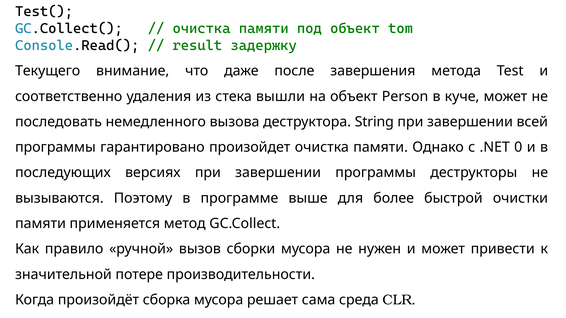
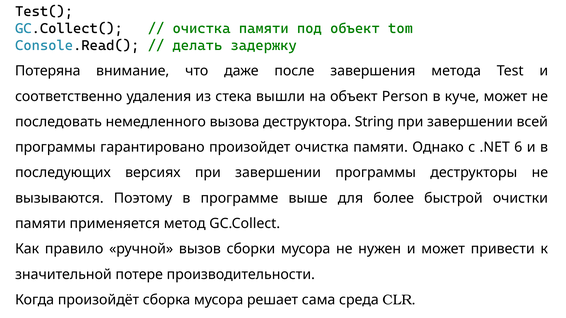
result: result -> делать (197, 46)
Текущего: Текущего -> Потеряна (48, 71)
0: 0 -> 6 (518, 147)
